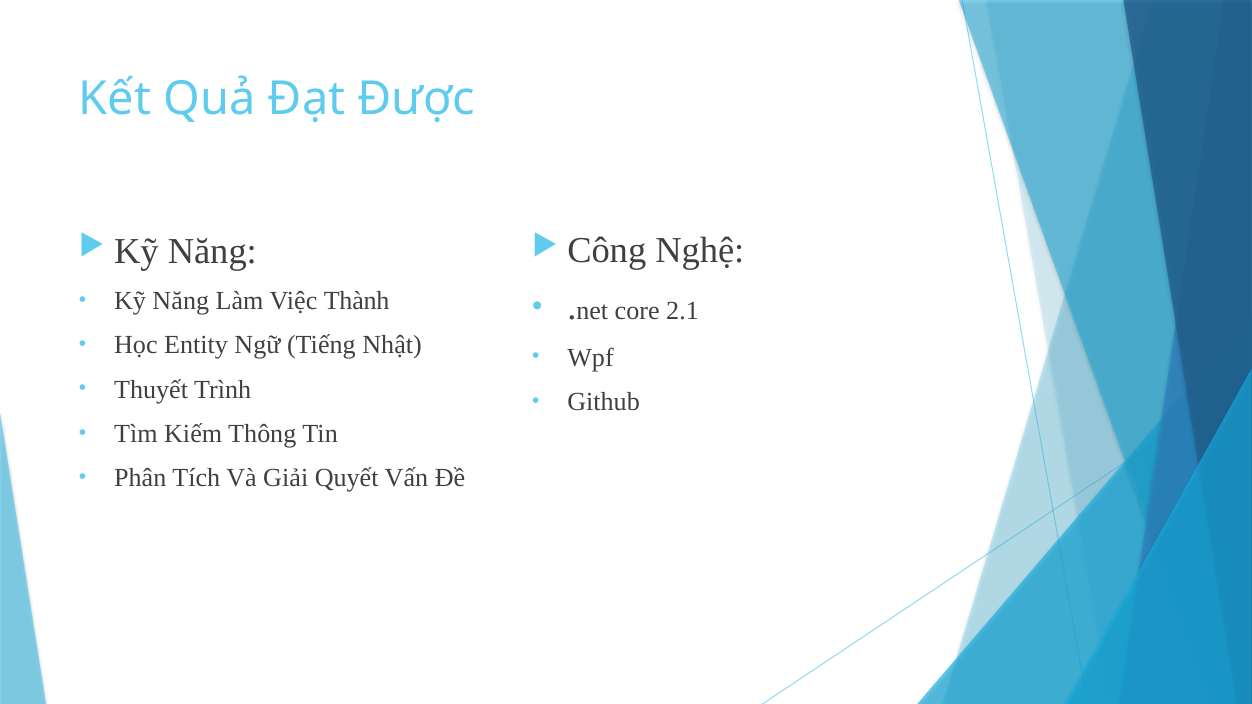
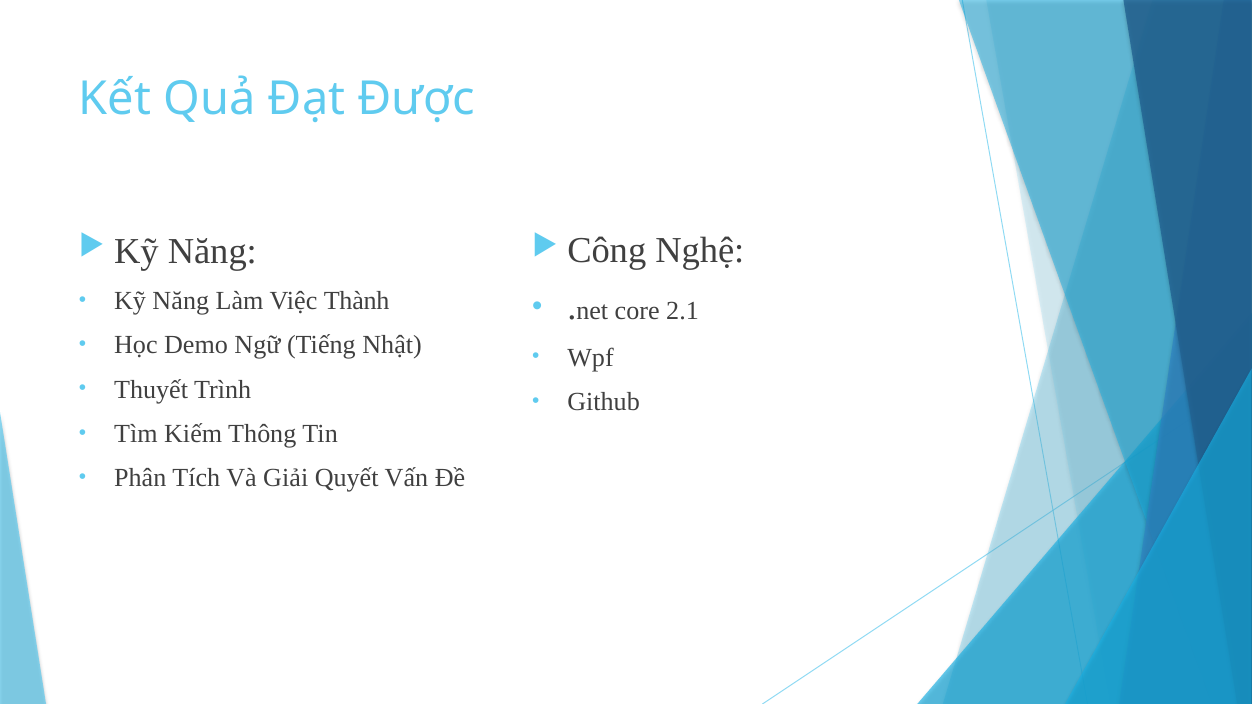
Entity: Entity -> Demo (196, 345)
